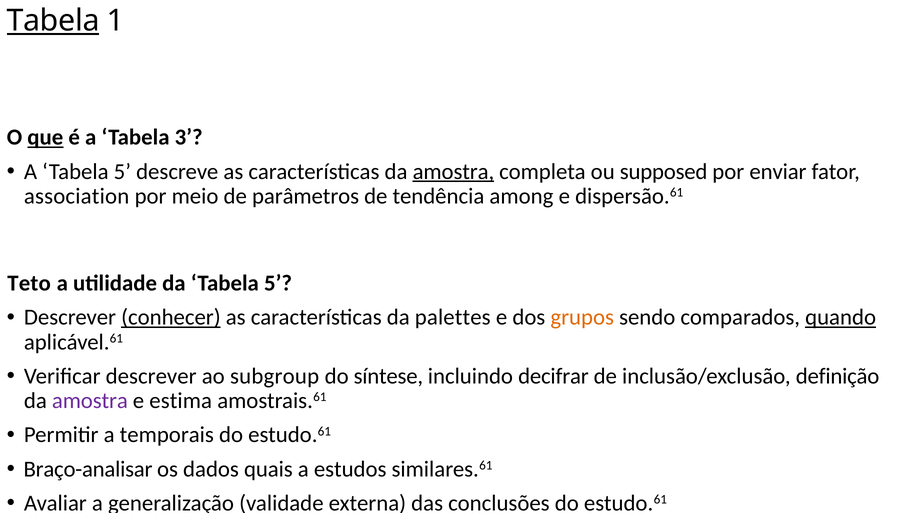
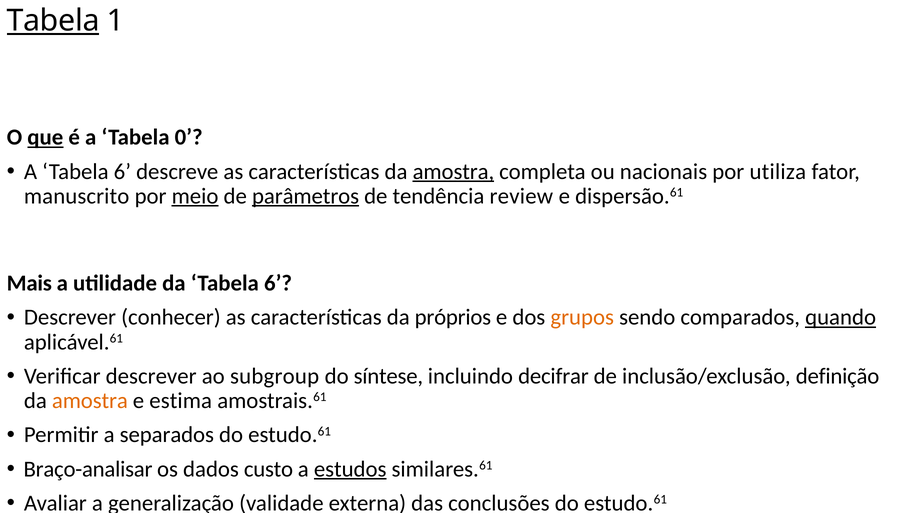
3: 3 -> 0 (189, 137)
A Tabela 5: 5 -> 6 (122, 171)
supposed: supposed -> nacionais (664, 171)
enviar: enviar -> utiliza (778, 171)
association: association -> manuscrito (77, 196)
meio underline: none -> present (195, 196)
parâmetros underline: none -> present (306, 196)
among: among -> review (521, 196)
Teto: Teto -> Mais (29, 283)
da Tabela 5: 5 -> 6 (278, 283)
conhecer underline: present -> none (171, 317)
palettes: palettes -> próprios (453, 317)
amostra colour: purple -> orange (90, 401)
temporais: temporais -> separados (167, 435)
quais: quais -> custo (269, 469)
estudos underline: none -> present (350, 469)
